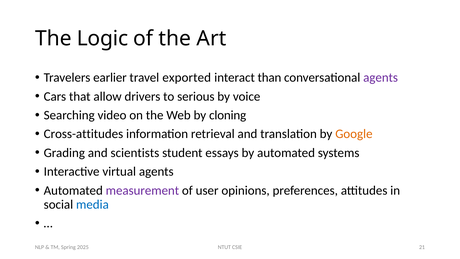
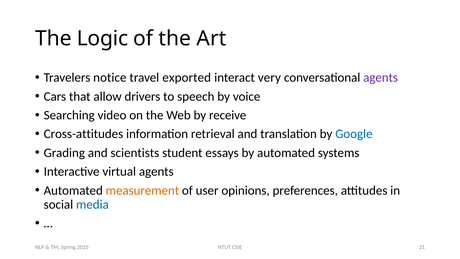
earlier: earlier -> notice (110, 78)
than: than -> very (269, 78)
serious: serious -> speech (196, 96)
cloning: cloning -> receive (228, 115)
Google colour: orange -> blue (354, 134)
measurement colour: purple -> orange (142, 190)
